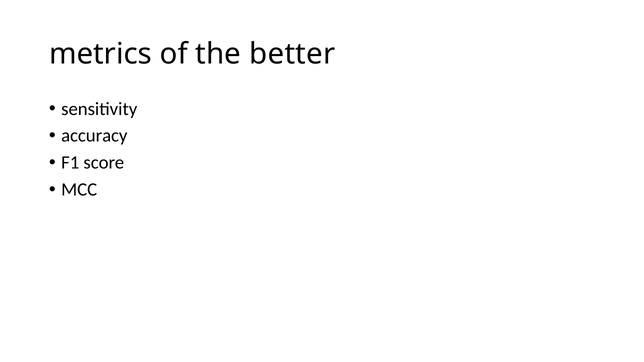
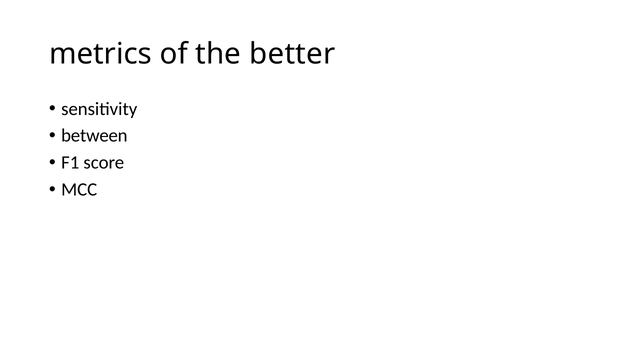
accuracy: accuracy -> between (94, 136)
